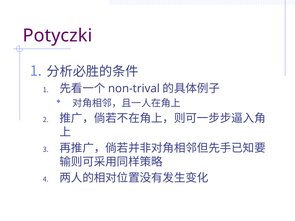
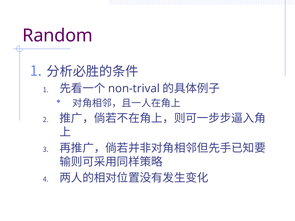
Potyczki: Potyczki -> Random (58, 36)
